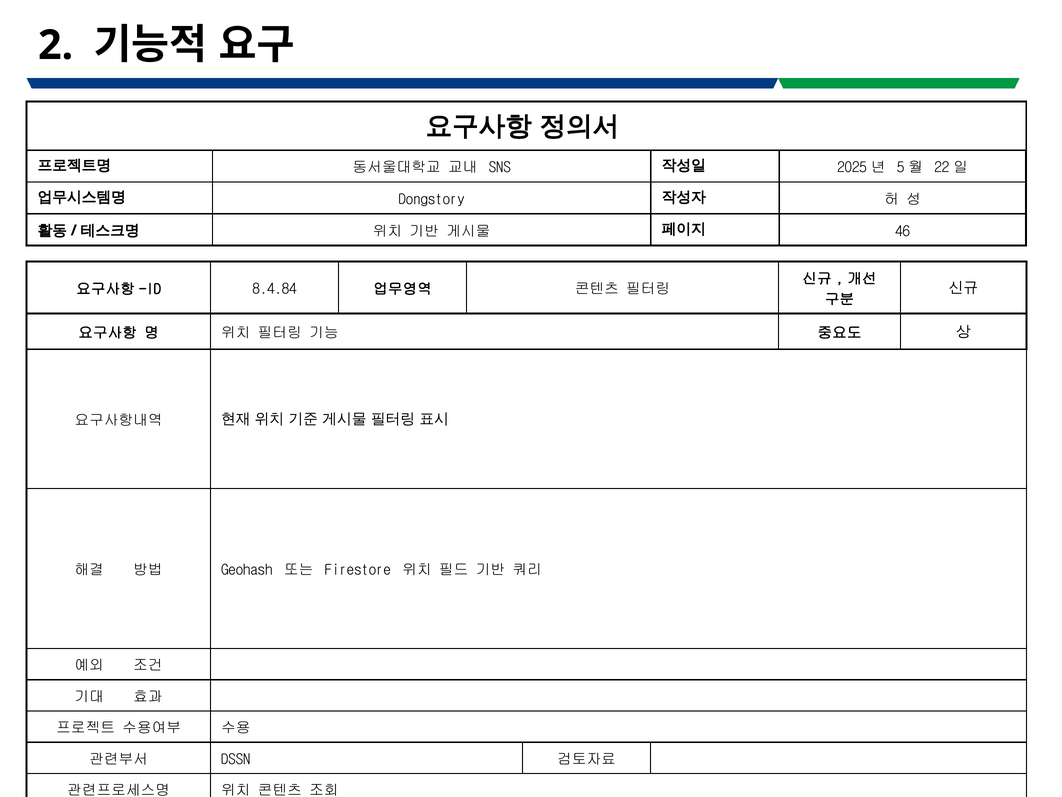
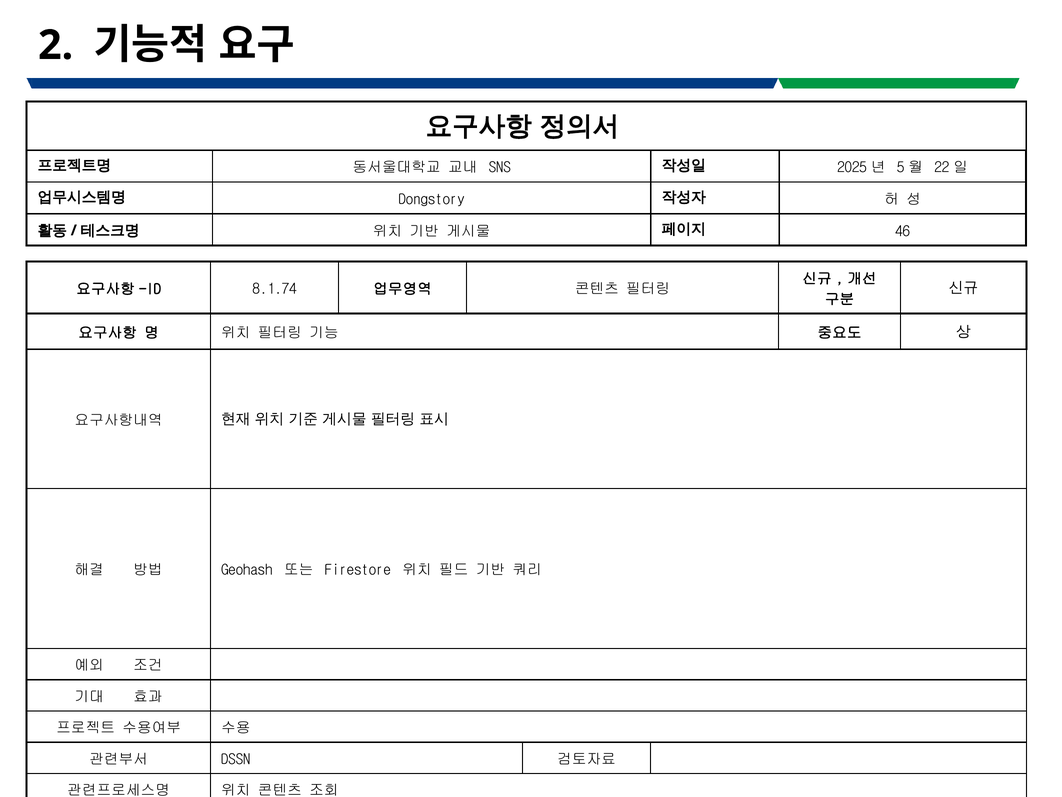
8.4.84: 8.4.84 -> 8.1.74 (275, 289)
